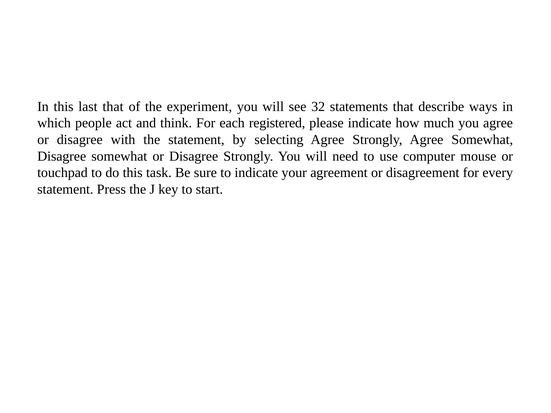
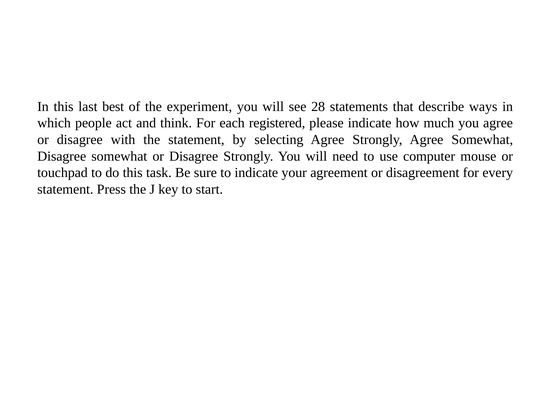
last that: that -> best (113, 107)
32: 32 -> 28 (318, 107)
